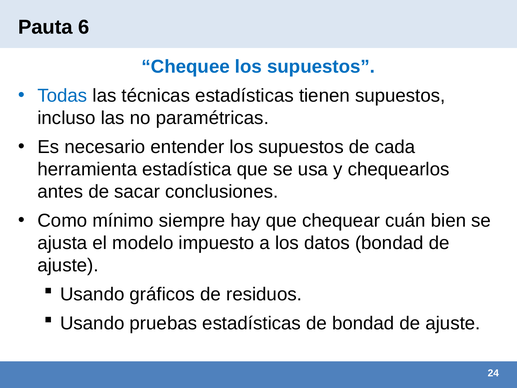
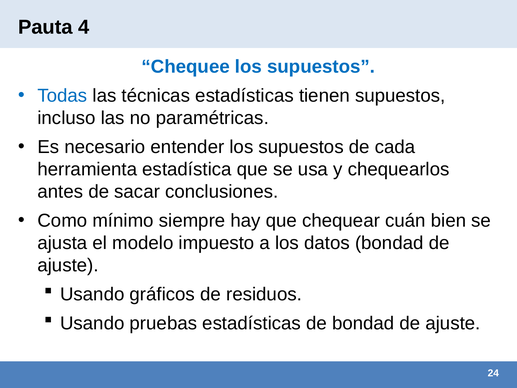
6: 6 -> 4 (84, 27)
